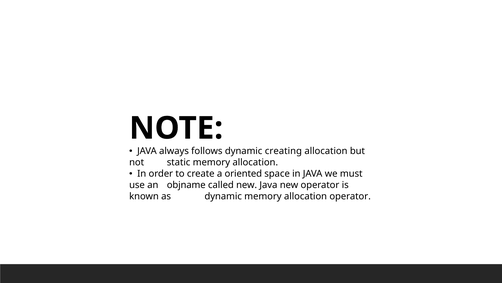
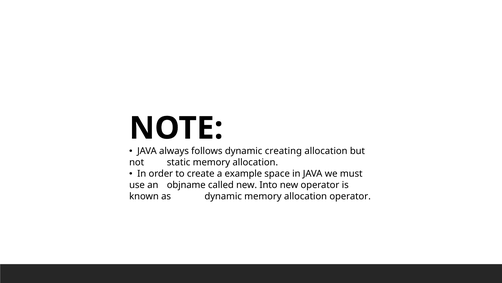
oriented: oriented -> example (243, 173)
new Java: Java -> Into (268, 185)
